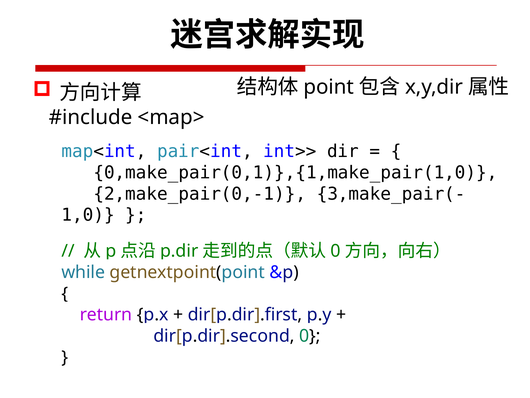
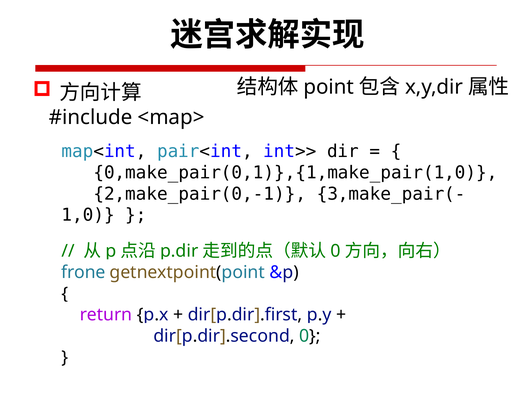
while: while -> frone (83, 272)
